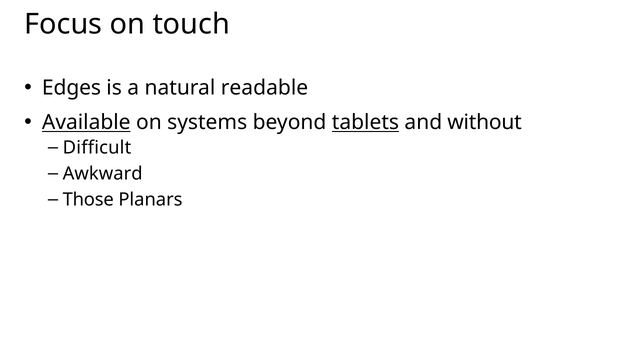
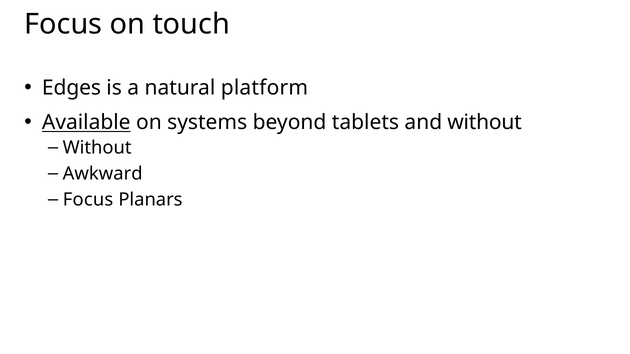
readable: readable -> platform (264, 88)
tablets underline: present -> none (365, 123)
Difficult: Difficult -> Without (97, 148)
Those: Those -> Focus (88, 200)
